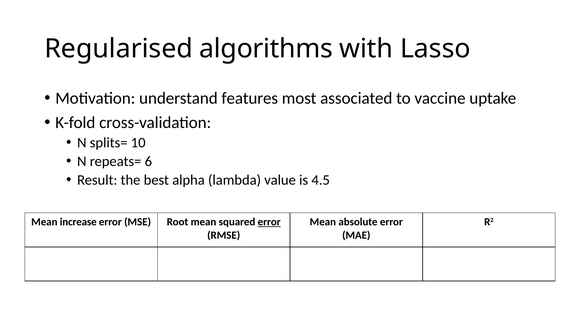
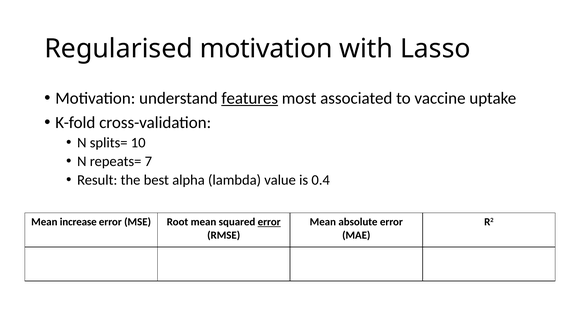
Regularised algorithms: algorithms -> motivation (266, 49)
features underline: none -> present (250, 98)
6: 6 -> 7 (148, 162)
4.5: 4.5 -> 0.4 (321, 180)
